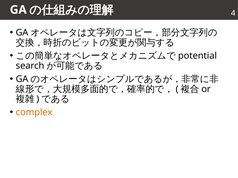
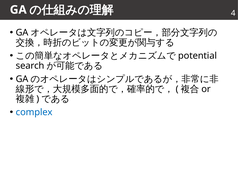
complex colour: orange -> blue (34, 113)
